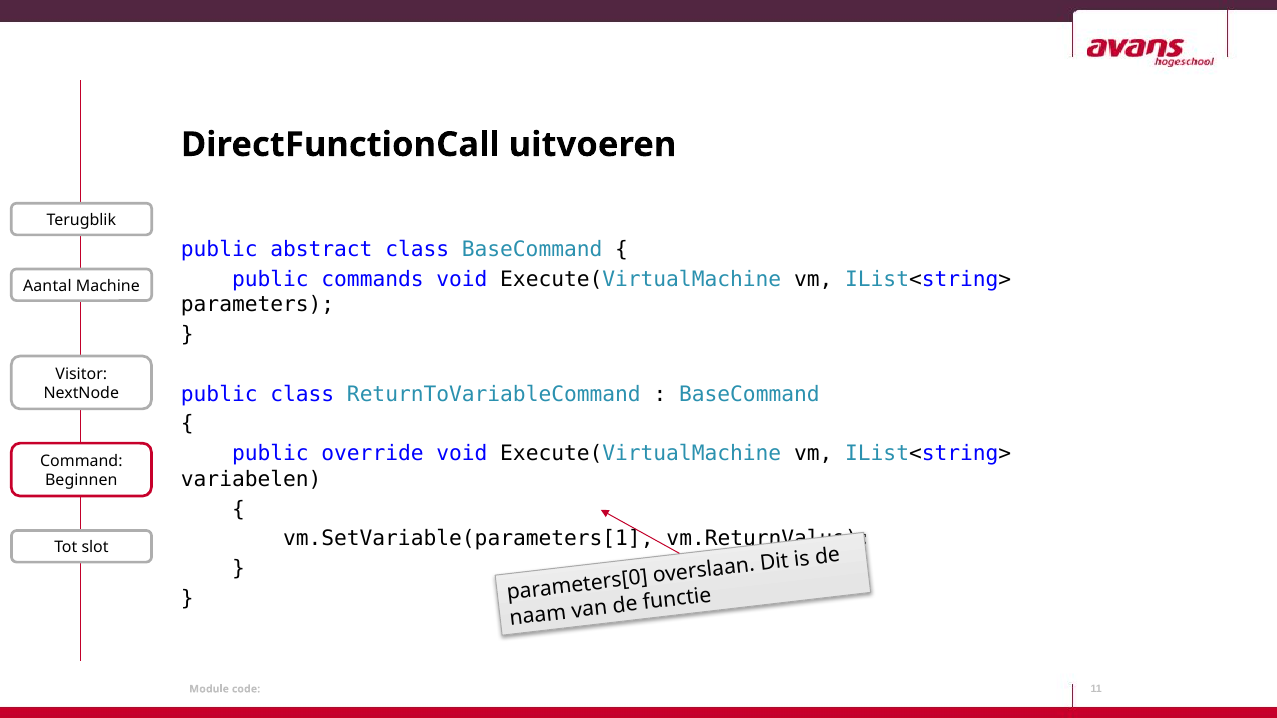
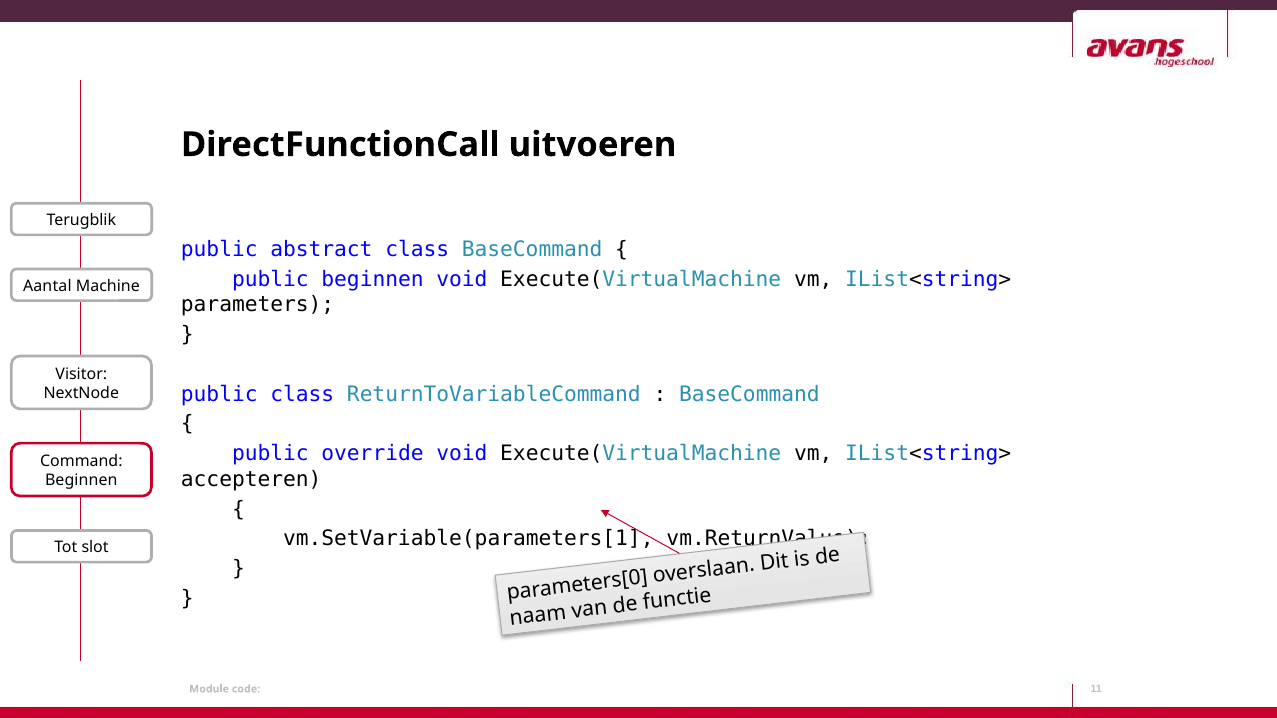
public commands: commands -> beginnen (373, 279)
variabelen: variabelen -> accepteren (251, 479)
